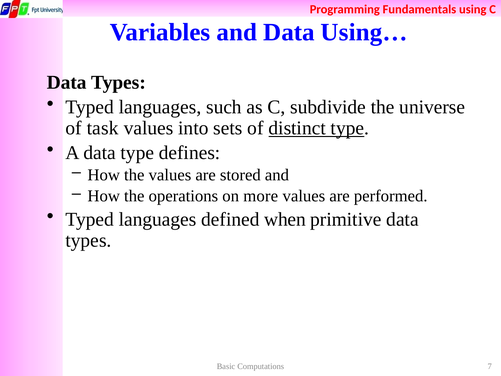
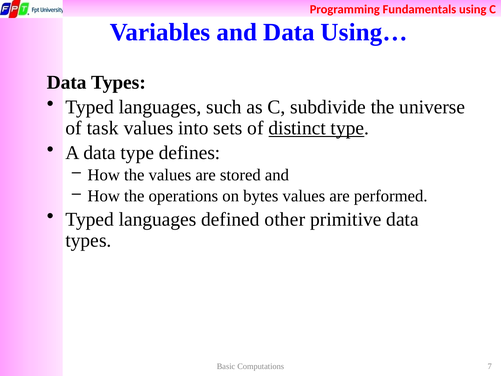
more: more -> bytes (261, 196)
when: when -> other (285, 219)
